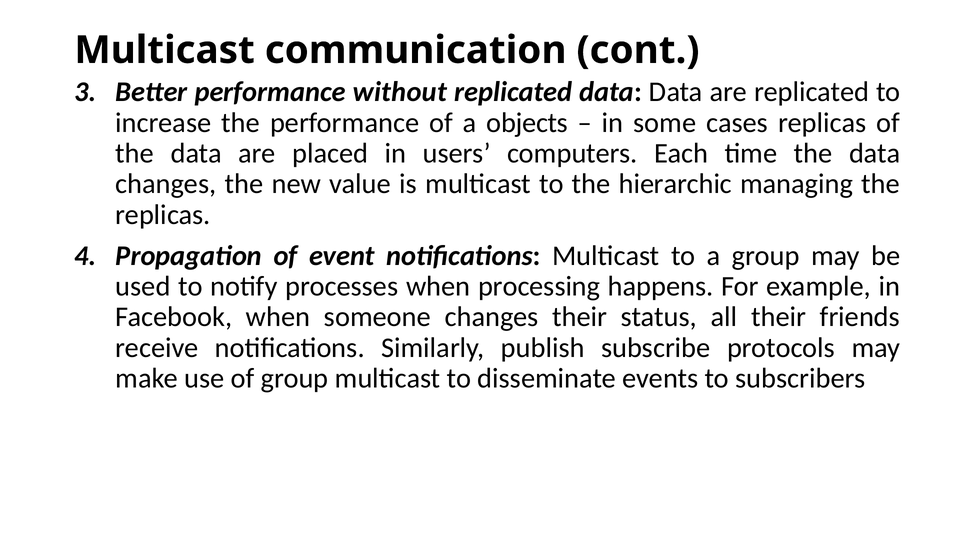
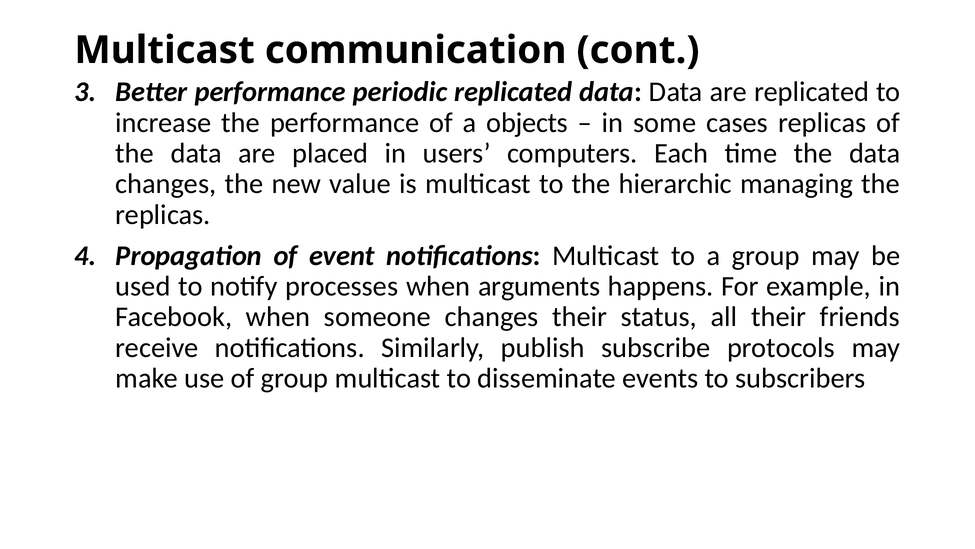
without: without -> periodic (400, 92)
processing: processing -> arguments (539, 286)
